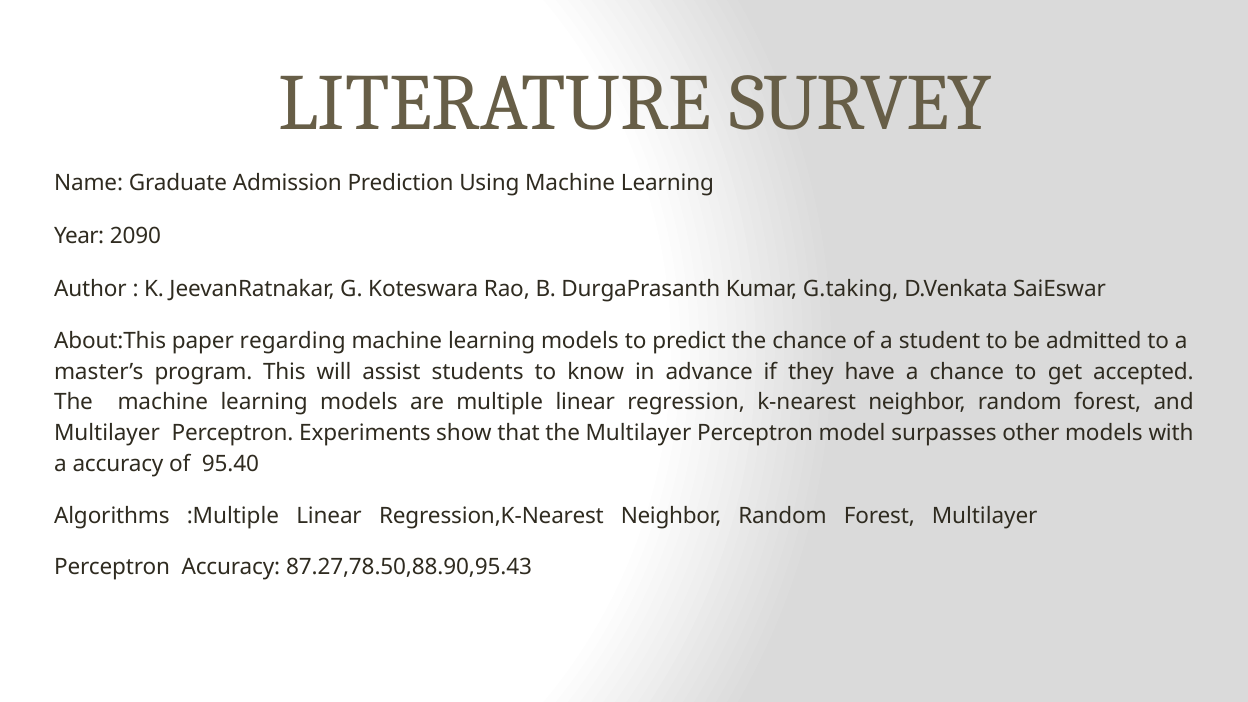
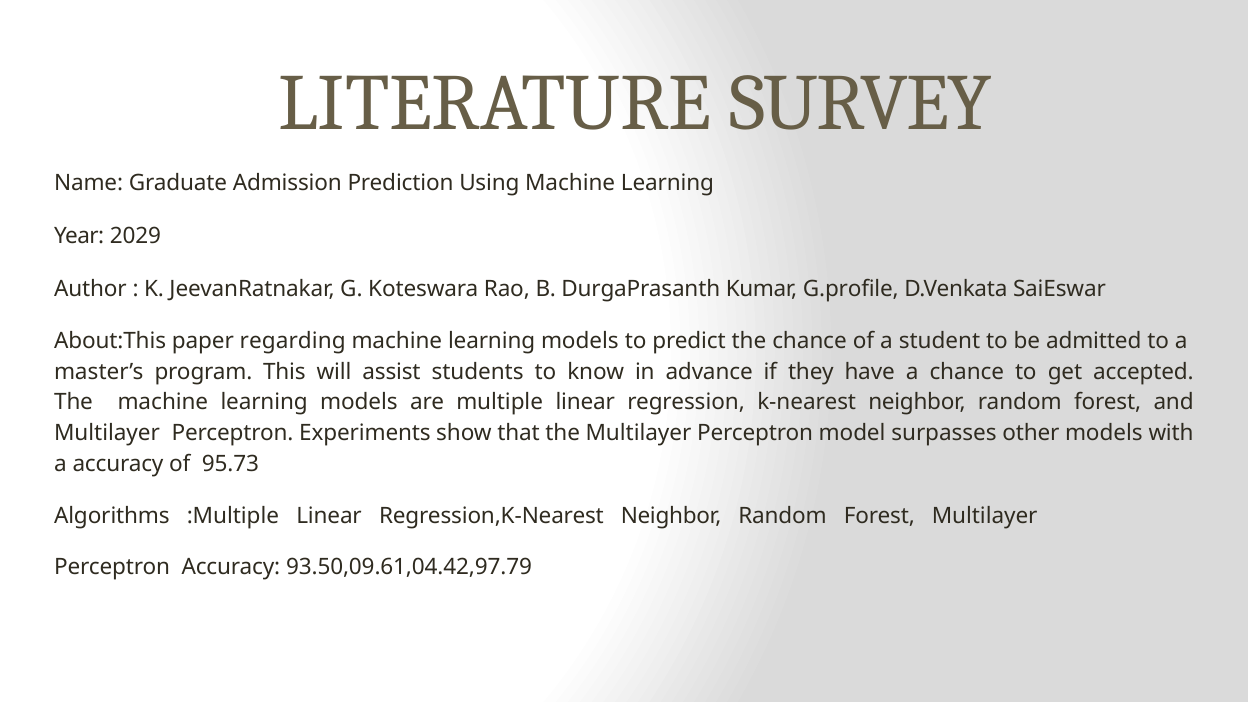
2090: 2090 -> 2029 (135, 236)
G.taking: G.taking -> G.profile (851, 289)
95.40: 95.40 -> 95.73 (230, 464)
87.27,78.50,88.90,95.43: 87.27,78.50,88.90,95.43 -> 93.50,09.61,04.42,97.79 (409, 568)
